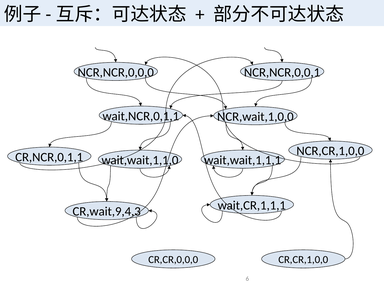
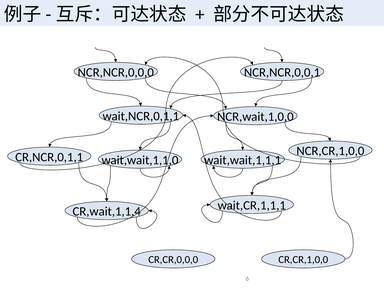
CR,wait,9,4,3: CR,wait,9,4,3 -> CR,wait,1,1,4 (107, 211)
